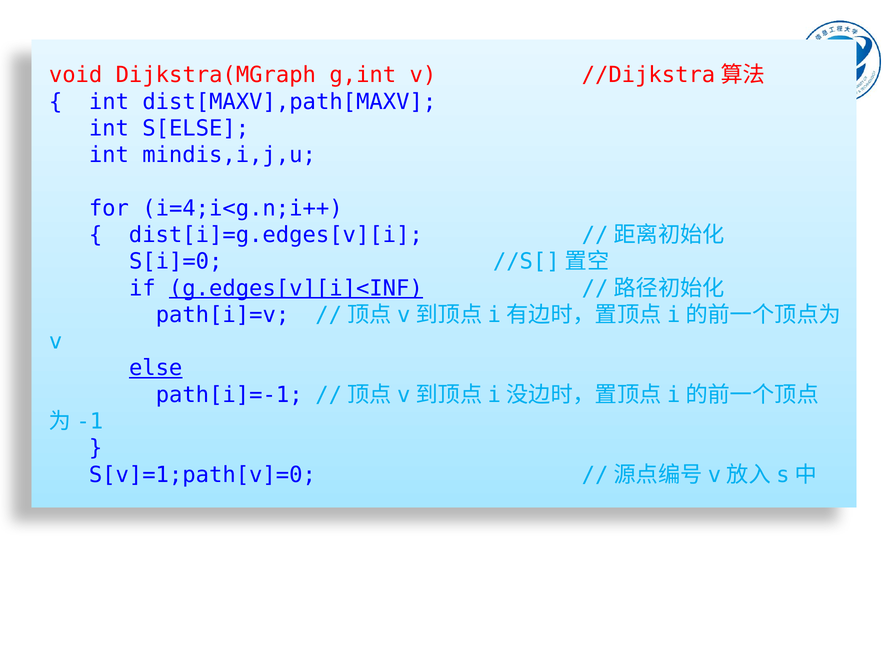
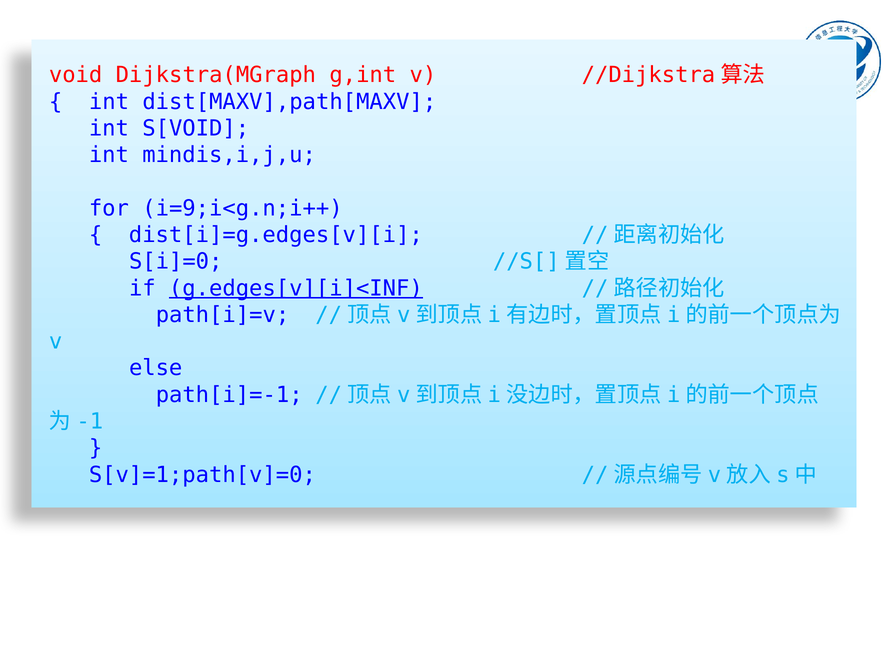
S[ELSE: S[ELSE -> S[VOID (196, 128)
i=4;i<g.n;i++: i=4;i<g.n;i++ -> i=9;i<g.n;i++ (242, 208)
else underline: present -> none (156, 368)
